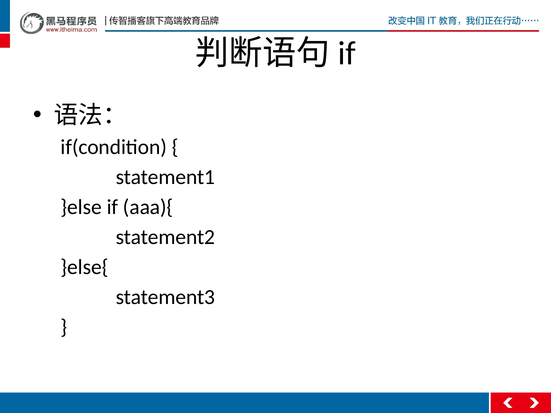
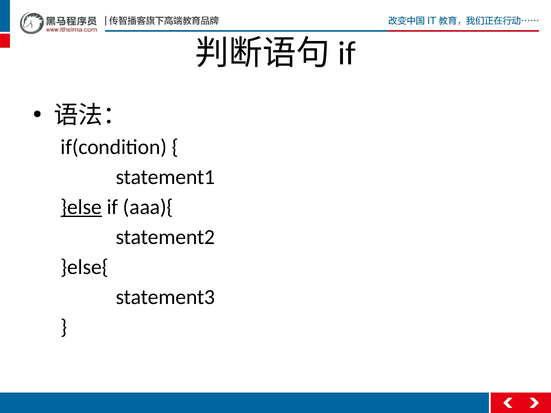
}else underline: none -> present (81, 207)
